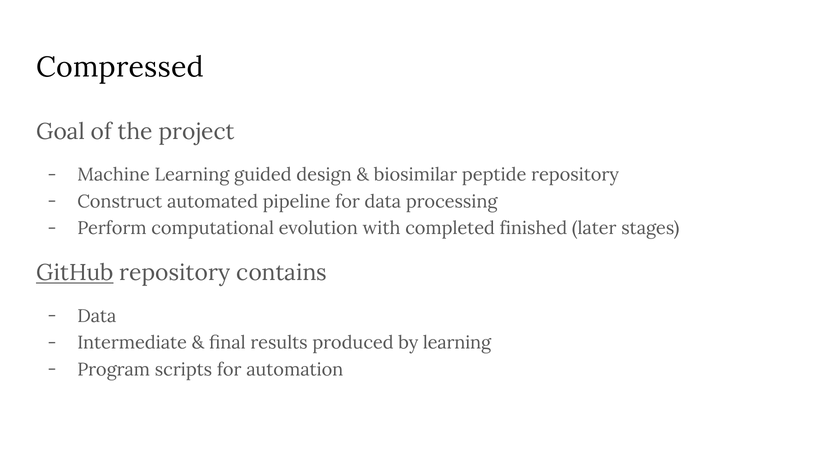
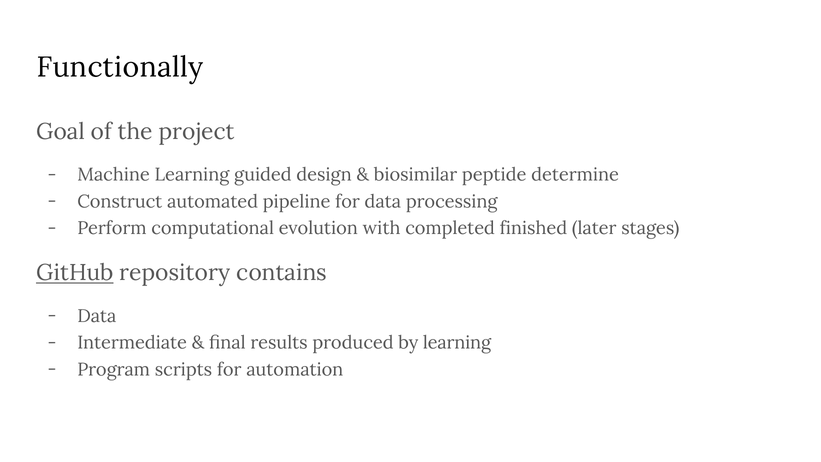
Compressed: Compressed -> Functionally (120, 67)
peptide repository: repository -> determine (575, 175)
